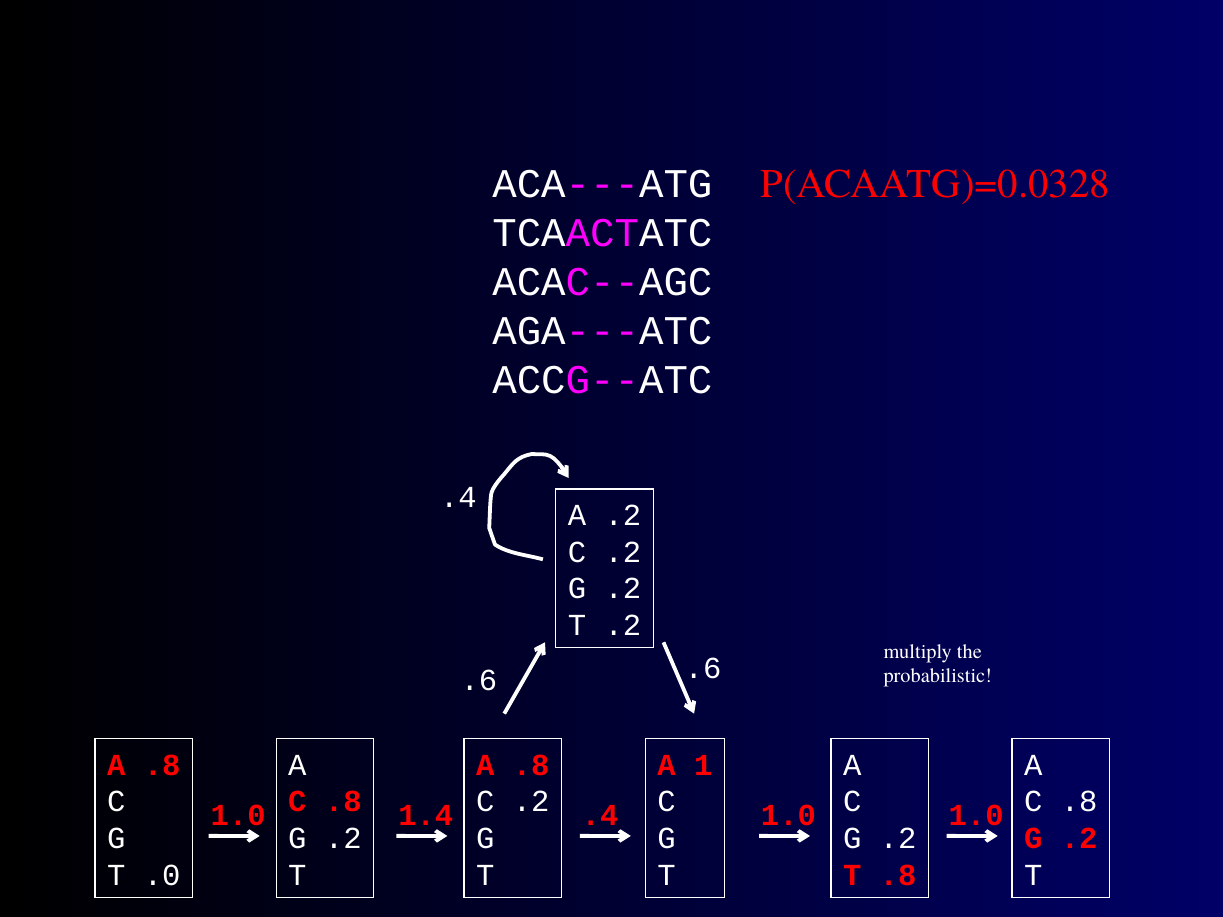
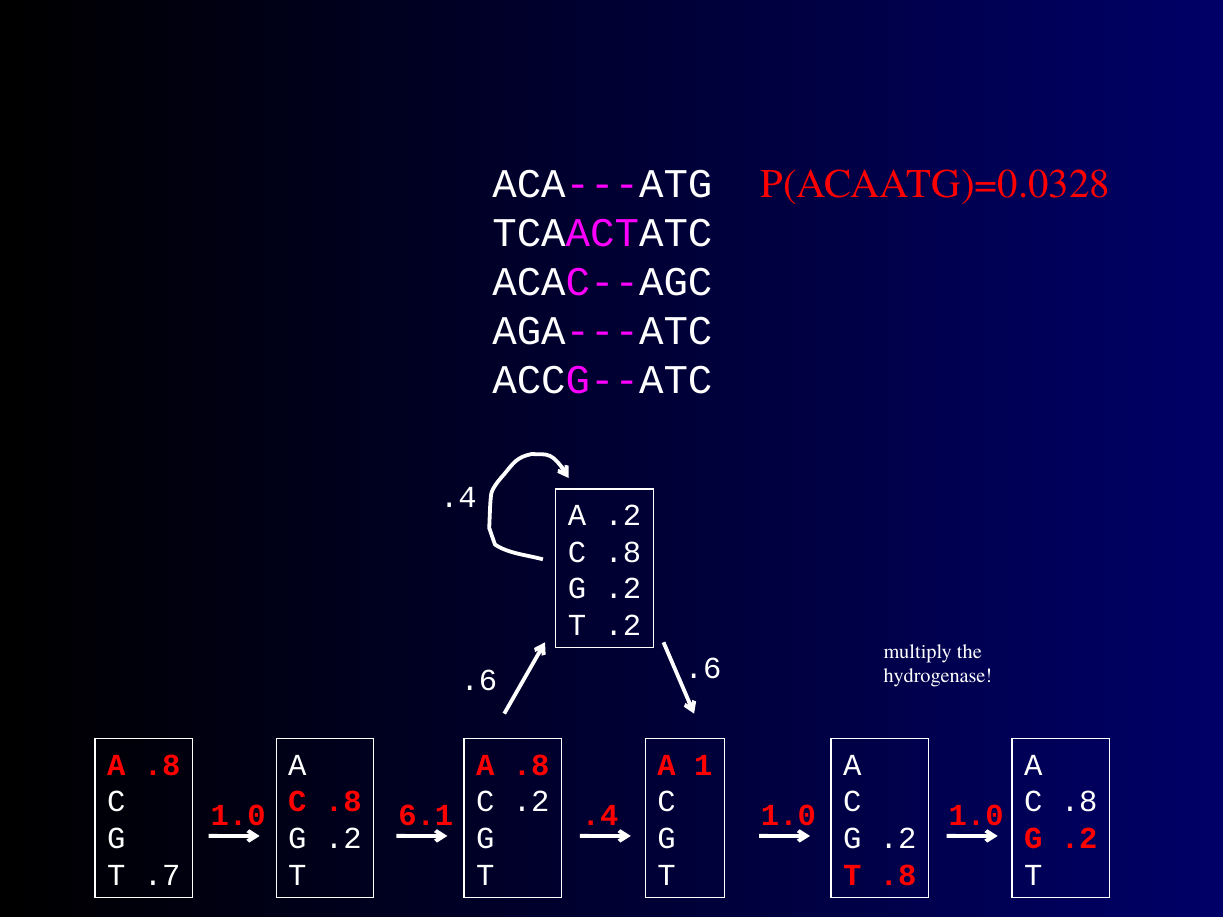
.2: .2 -> .8 (623, 552)
probabilistic: probabilistic -> hydrogenase (938, 676)
1.4: 1.4 -> 6.1 (426, 815)
.0: .0 -> .7 (162, 875)
